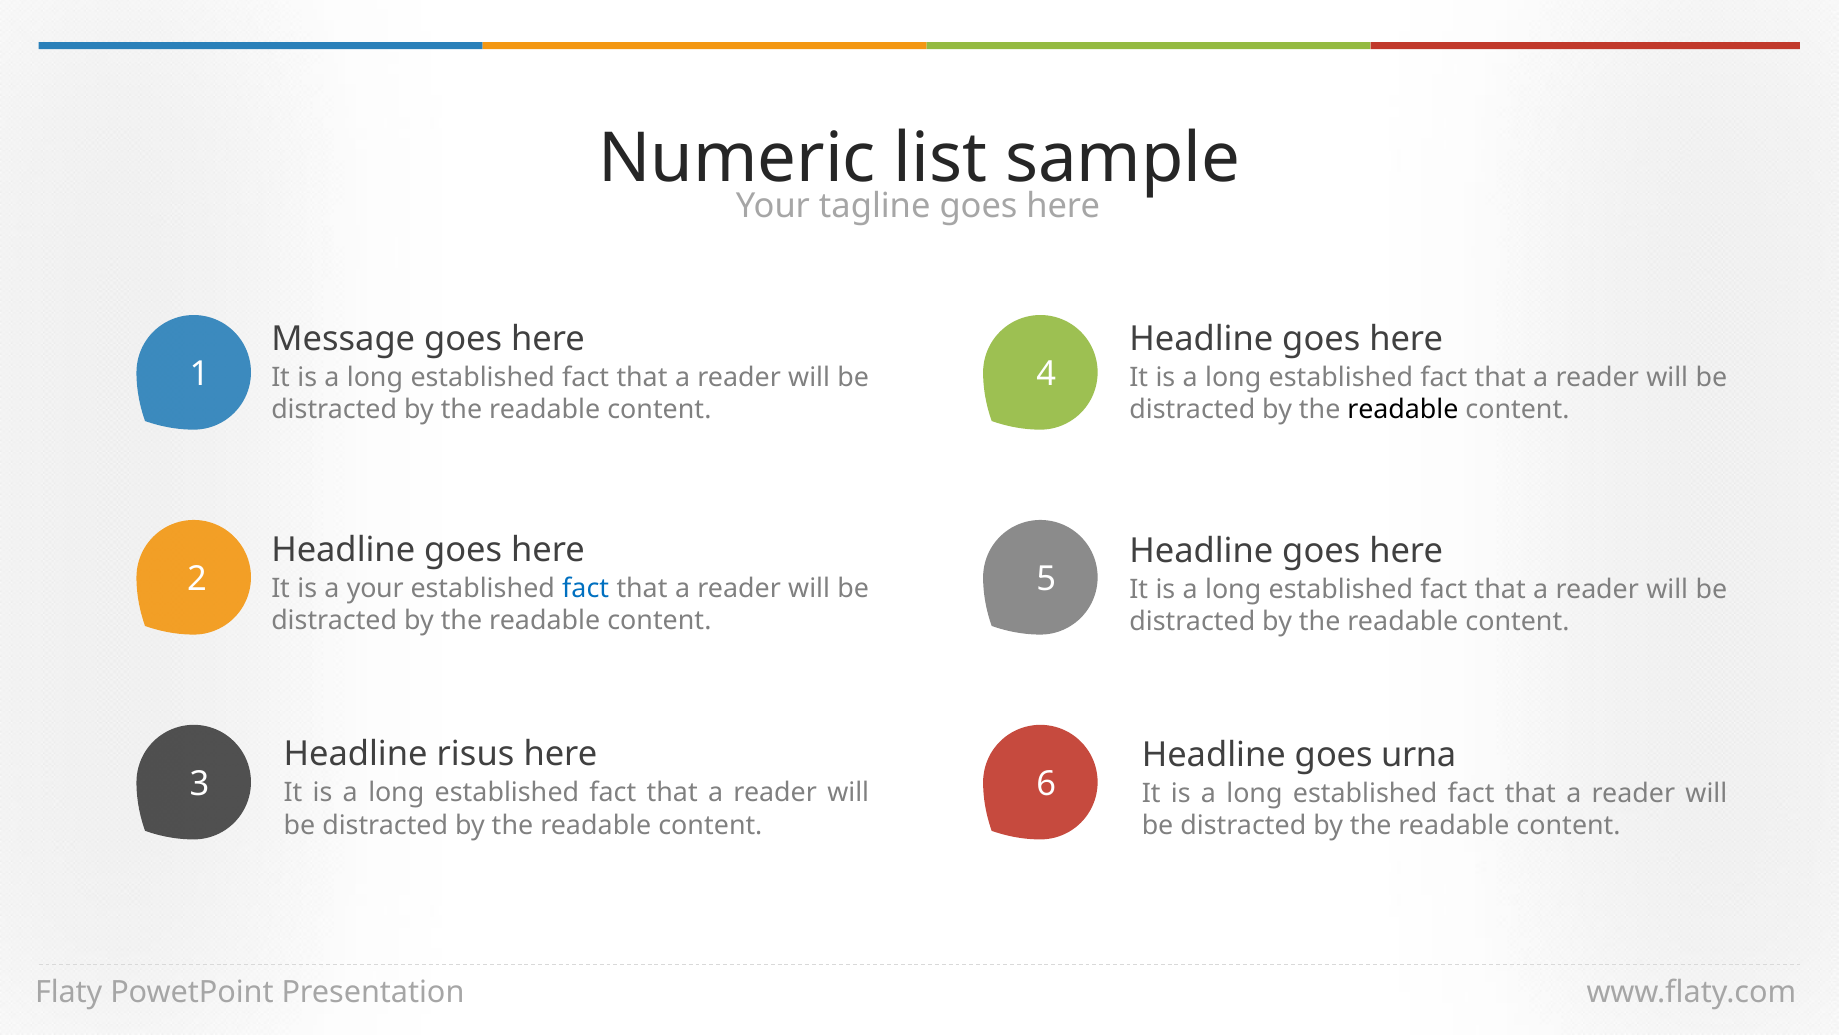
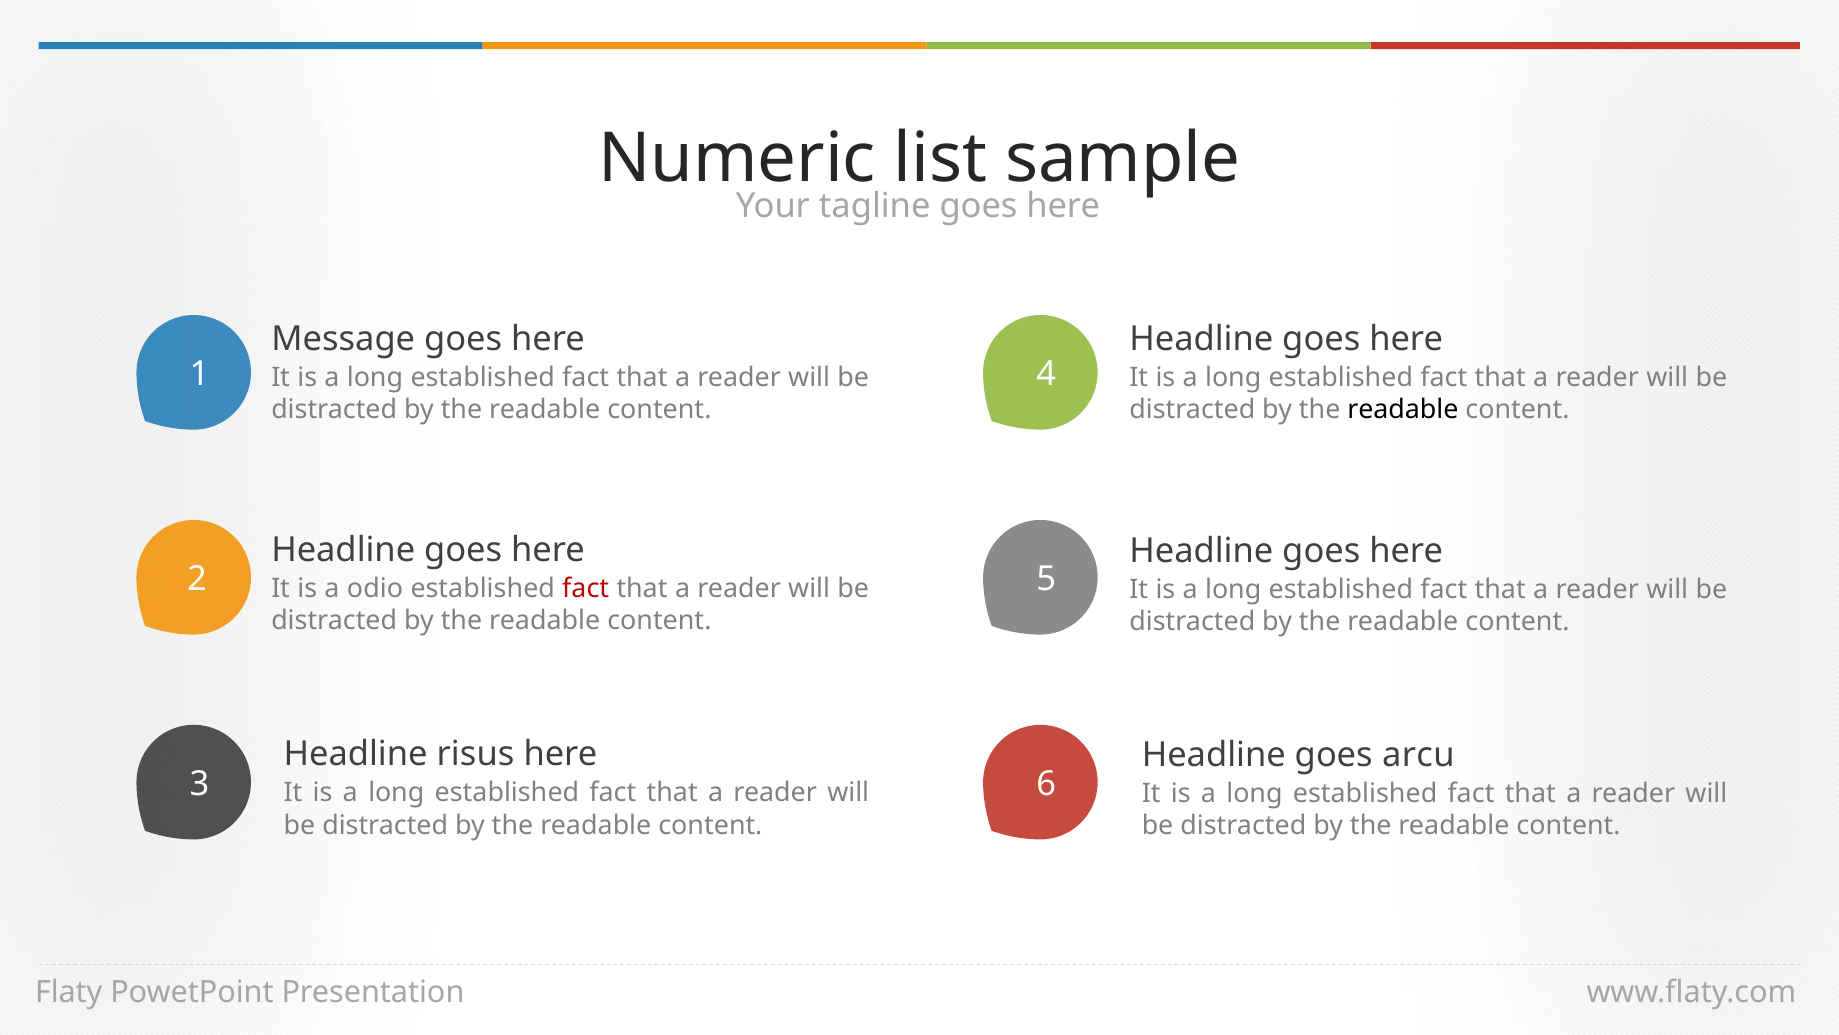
a your: your -> odio (375, 588)
fact colour: blue -> red (586, 588)
urna: urna -> arcu (1418, 755)
